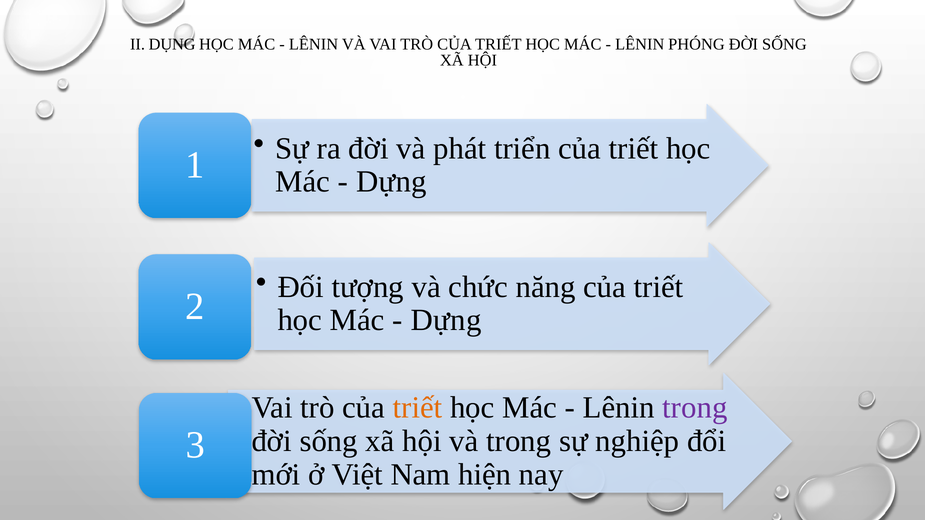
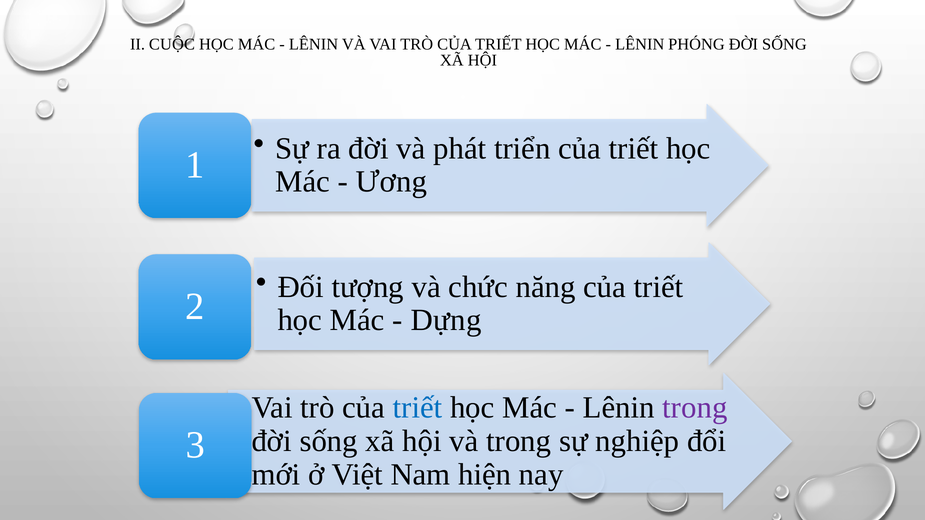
DỤNG: DỤNG -> CUỘC (172, 44)
Dựng: Dựng -> Ương (392, 182)
triết colour: orange -> blue (418, 408)
